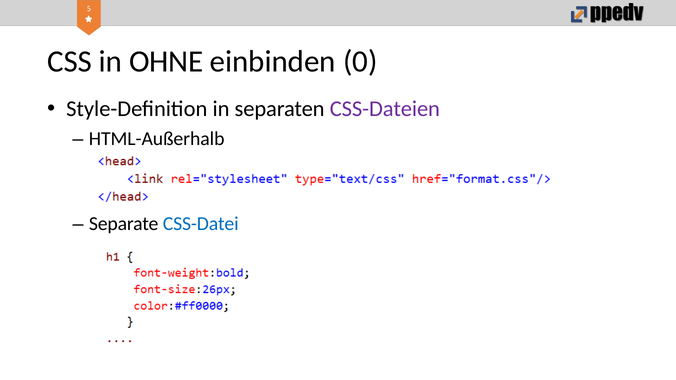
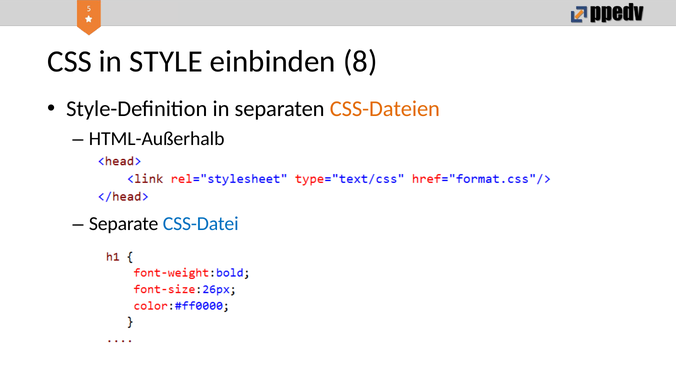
OHNE: OHNE -> STYLE (166, 62)
0: 0 -> 8 (360, 62)
CSS-Dateien colour: purple -> orange (385, 109)
